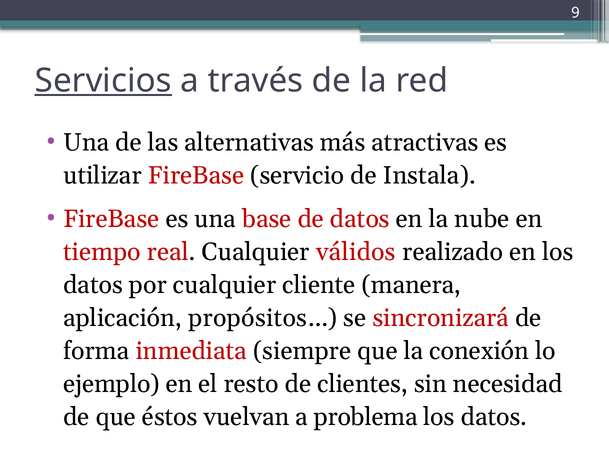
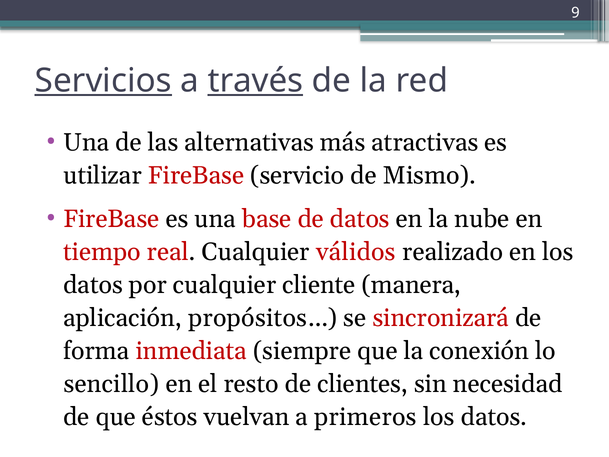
través underline: none -> present (256, 81)
Instala: Instala -> Mismo (429, 175)
ejemplo: ejemplo -> sencillo (111, 384)
problema: problema -> primeros (365, 417)
